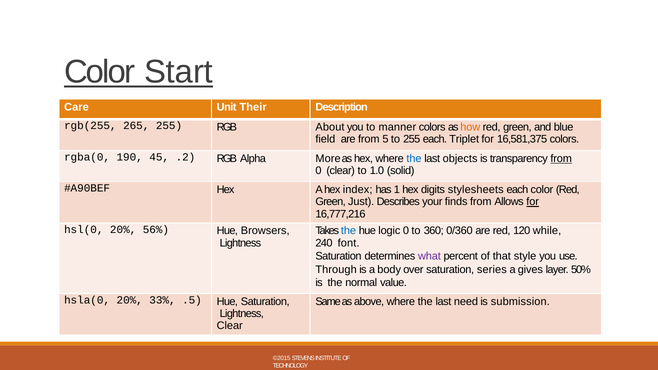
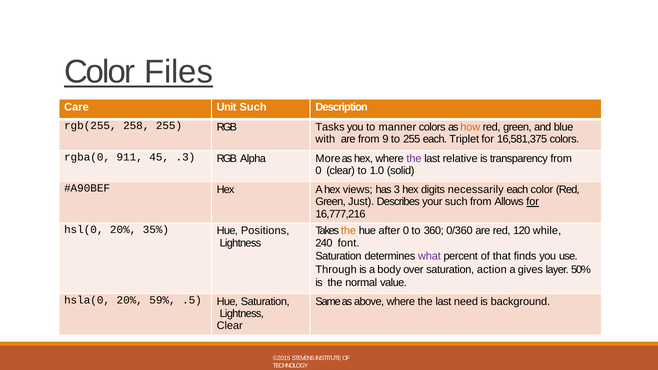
Start: Start -> Files (179, 72)
Unit Their: Their -> Such (253, 107)
265: 265 -> 258 (136, 126)
About: About -> Tasks (330, 127)
field: field -> with (325, 139)
5: 5 -> 9 (385, 139)
190: 190 -> 911 (130, 157)
.2: .2 -> .3 (185, 157)
the colour: blue -> purple (414, 158)
objects: objects -> relative (460, 158)
from underline: present -> none (561, 158)
index: index -> views (358, 190)
1: 1 -> 3 (397, 190)
stylesheets: stylesheets -> necessarily (476, 190)
your finds: finds -> such (456, 202)
56%: 56% -> 35% (156, 230)
Browsers: Browsers -> Positions (265, 231)
the colour: blue -> orange (348, 231)
logic: logic -> after (389, 231)
style: style -> finds (525, 256)
series: series -> action (492, 270)
33%: 33% -> 59% (162, 300)
submission: submission -> background (520, 302)
